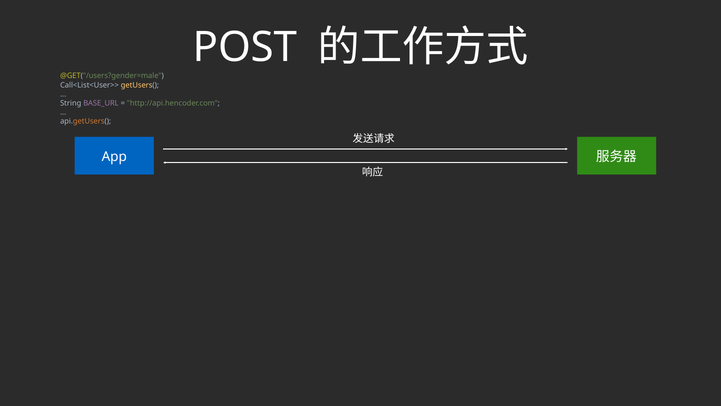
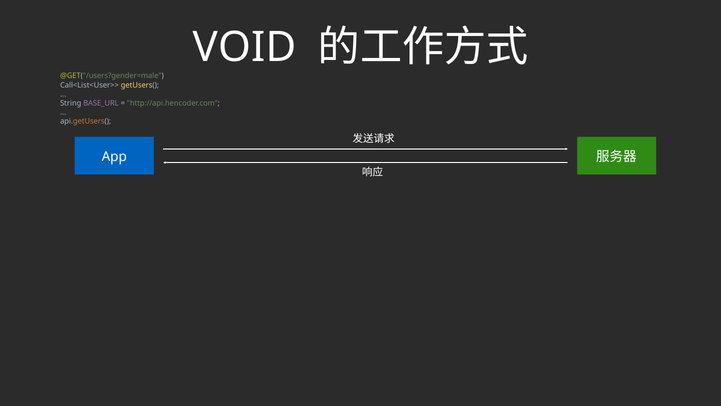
POST: POST -> VOID (245, 47)
